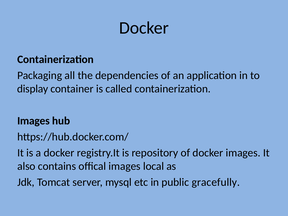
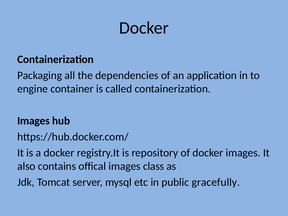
display: display -> engine (33, 89)
local: local -> class (154, 166)
